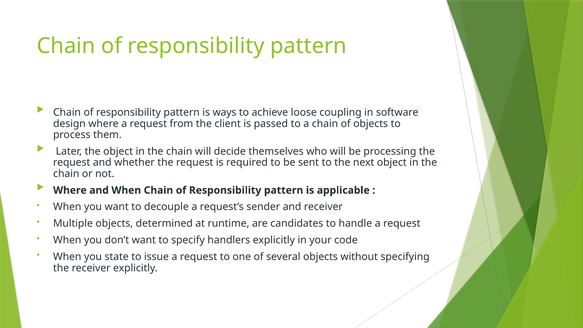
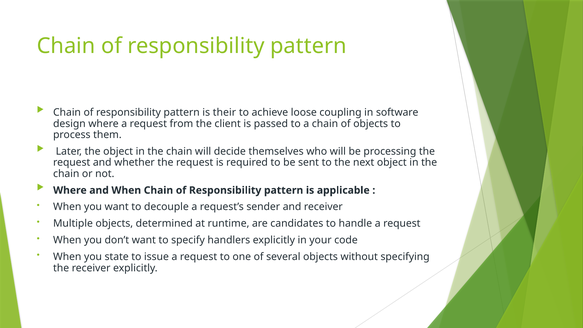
ways: ways -> their (224, 112)
